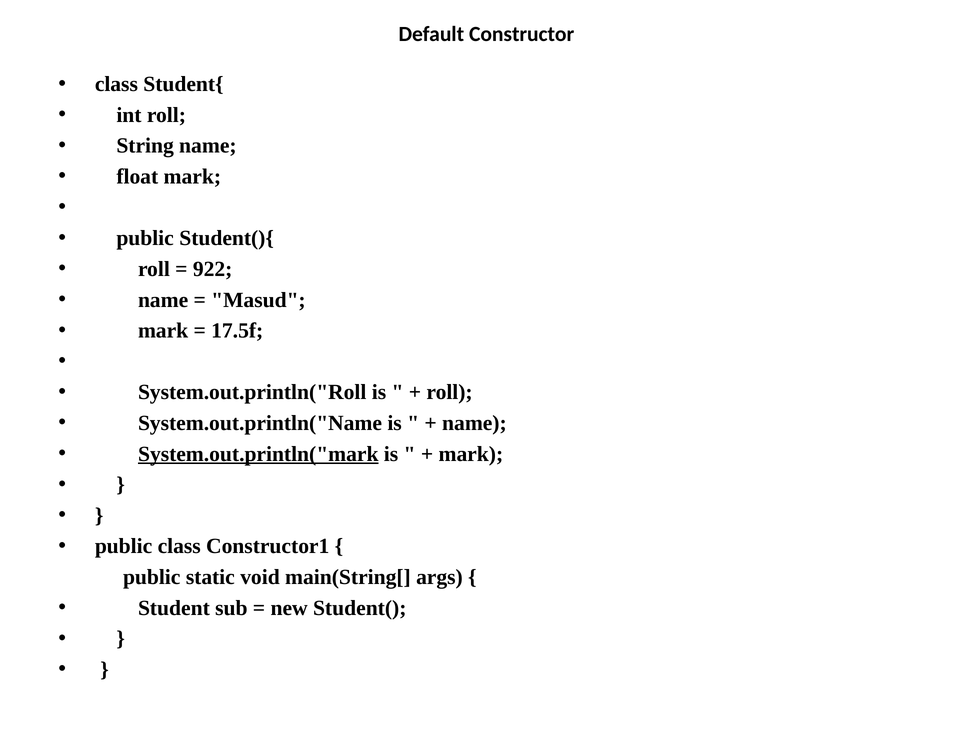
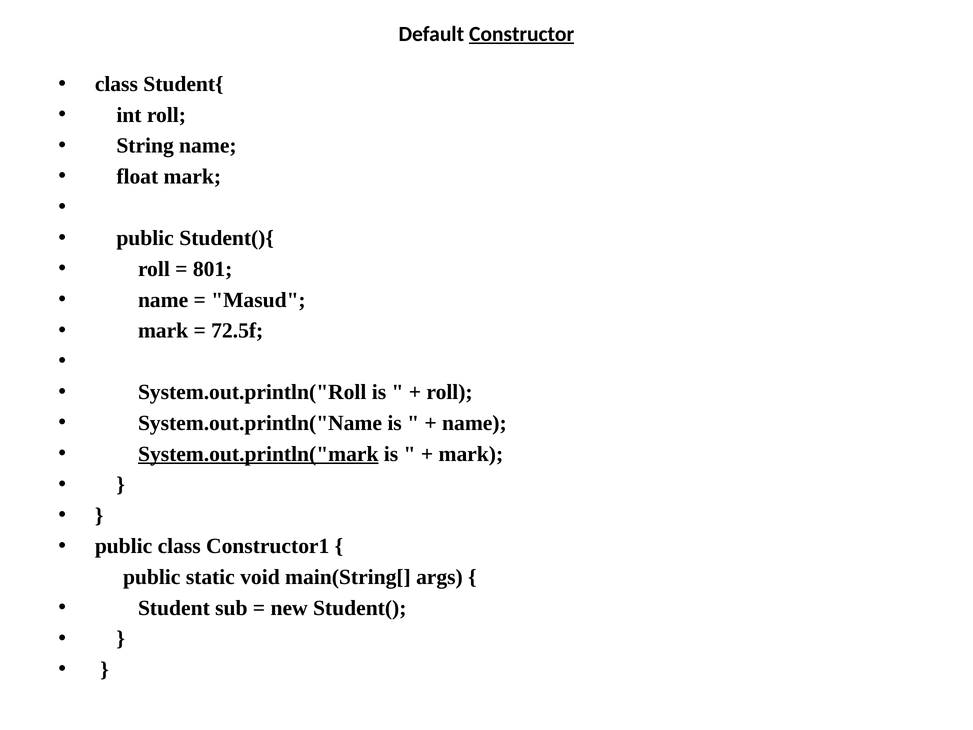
Constructor underline: none -> present (522, 34)
922: 922 -> 801 (213, 269)
17.5f: 17.5f -> 72.5f (237, 331)
